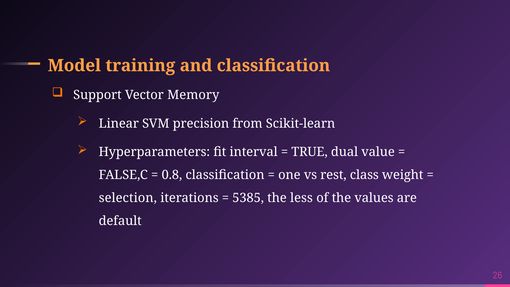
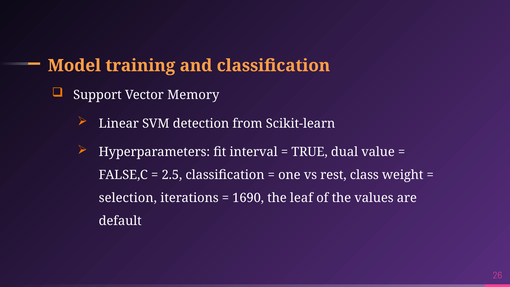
precision: precision -> detection (201, 123)
0.8: 0.8 -> 2.5 (172, 175)
5385: 5385 -> 1690 (248, 198)
less: less -> leaf (301, 198)
